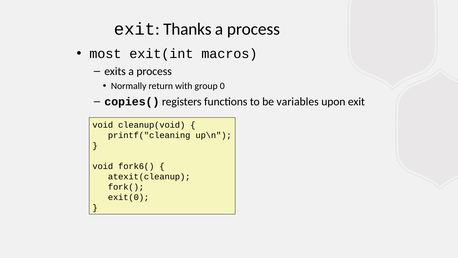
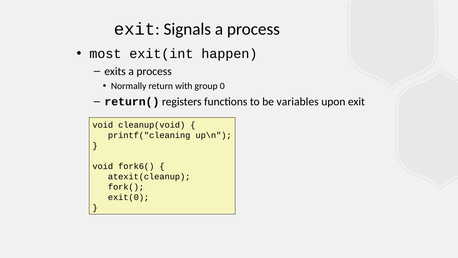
Thanks: Thanks -> Signals (187, 29)
macros: macros -> happen (229, 54)
copies(: copies( -> return( (132, 102)
